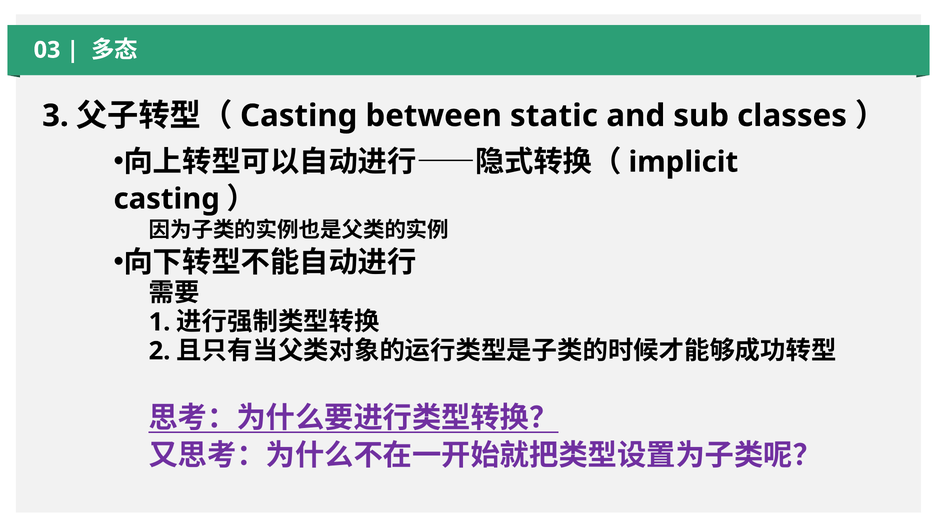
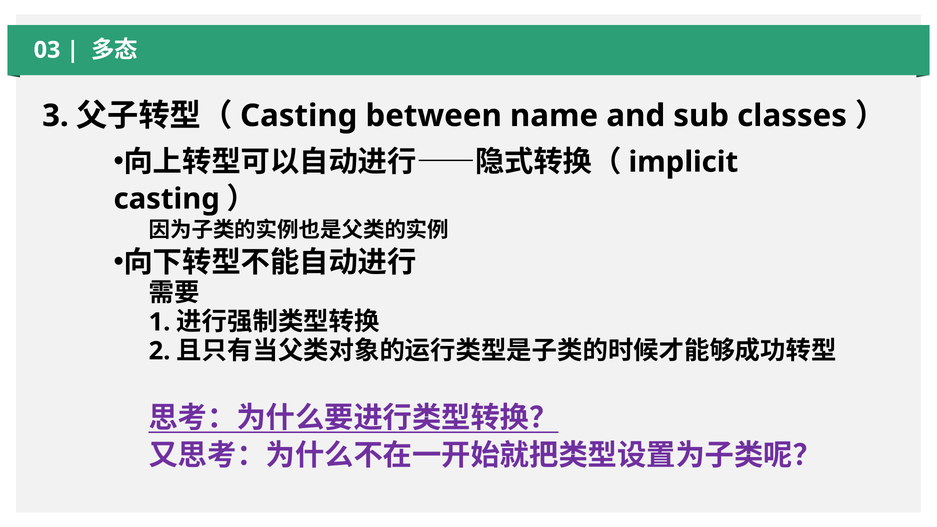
static: static -> name (554, 116)
